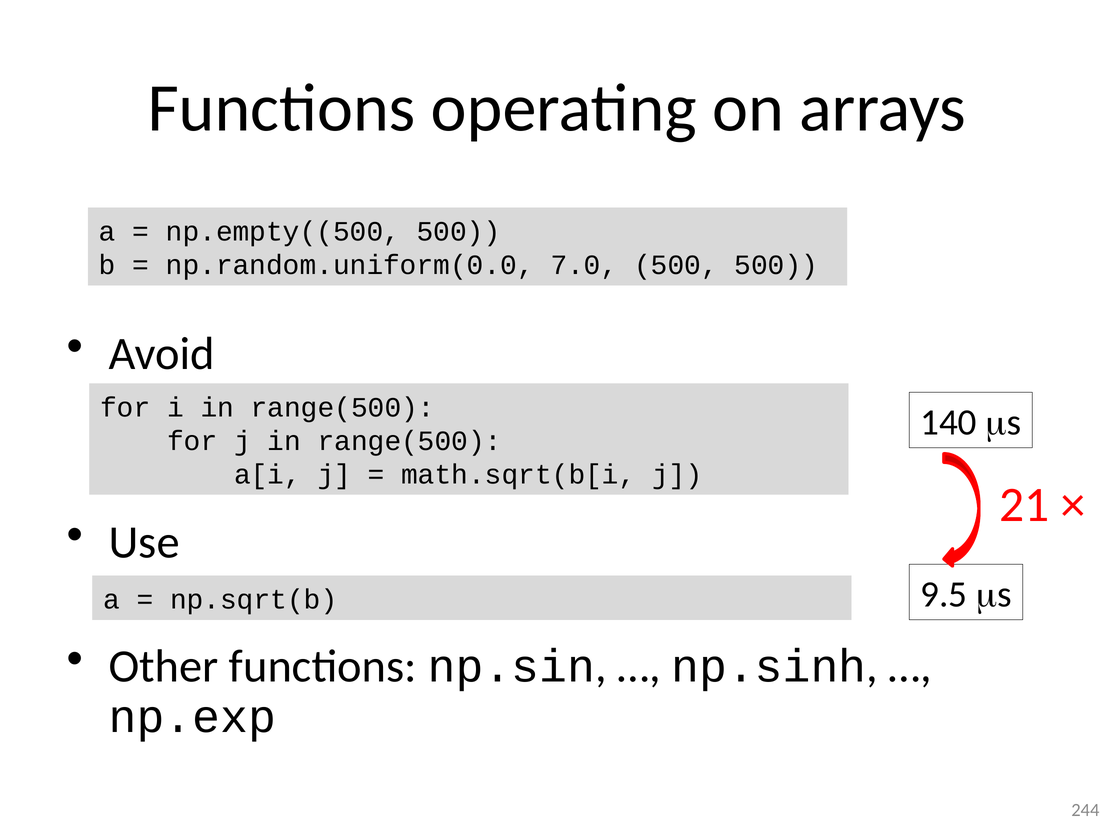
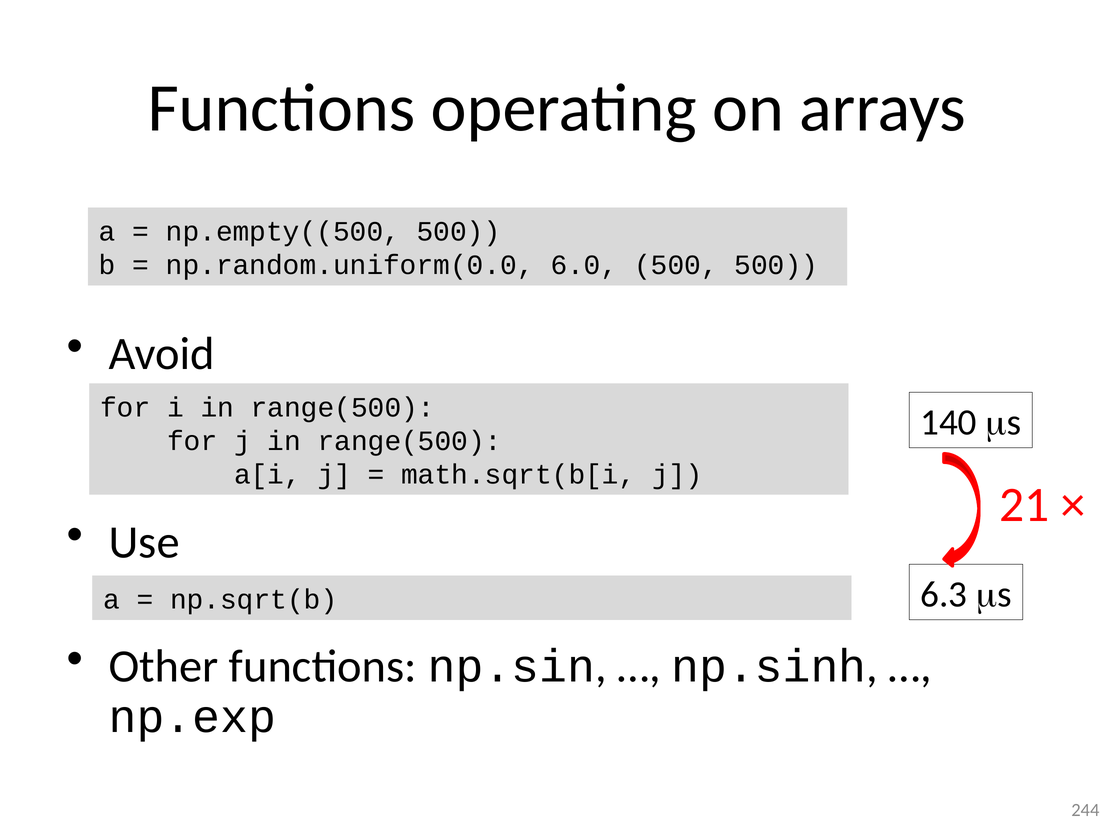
7.0: 7.0 -> 6.0 (584, 265)
9.5: 9.5 -> 6.3 (944, 594)
